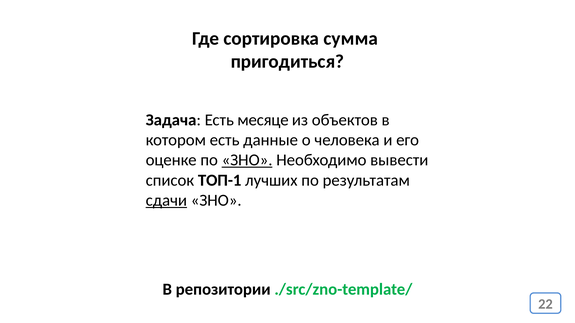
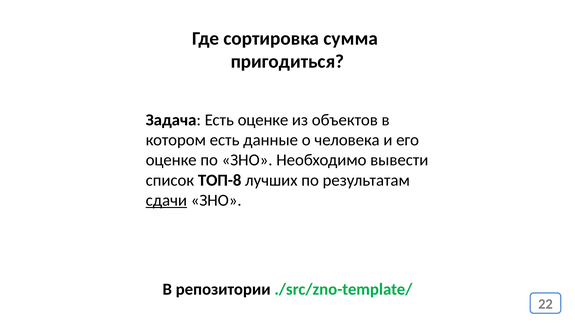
Есть месяце: месяце -> оценке (263, 120)
ЗНО underline: present -> none (247, 160)
ТОП-1: ТОП-1 -> ТОП-8 (220, 180)
